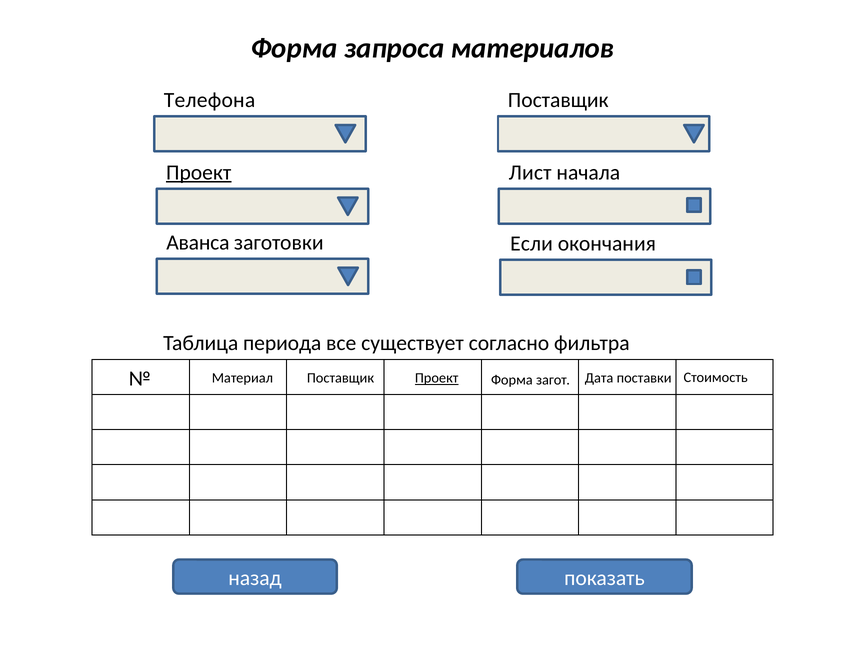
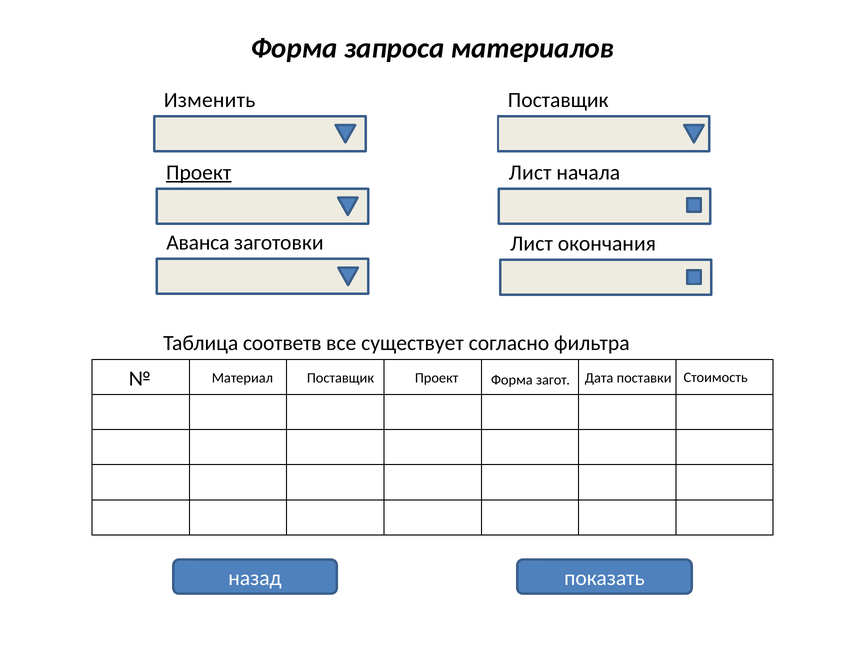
Телефона: Телефона -> Изменить (210, 100)
Если: Если -> Лист (532, 243)
периода: периода -> соответв (282, 343)
Проект underline: present -> none (437, 378)
